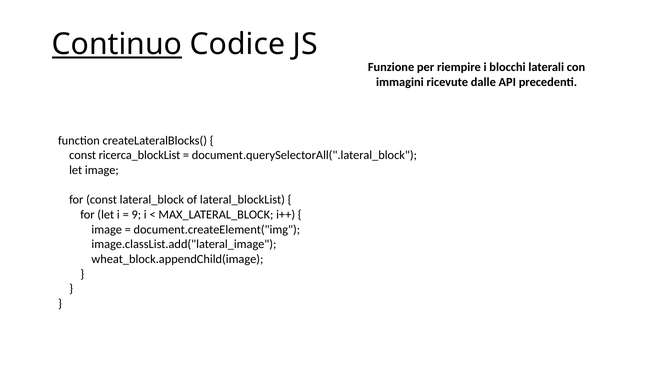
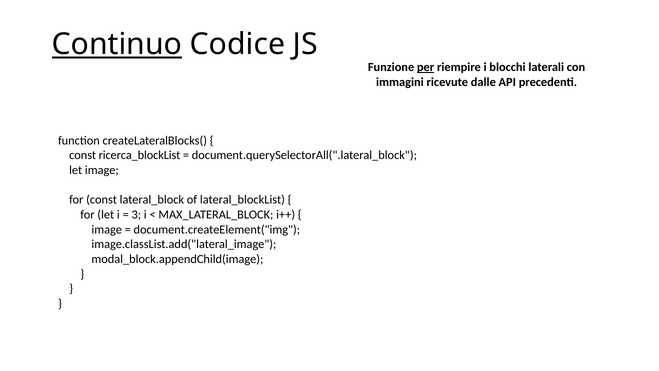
per underline: none -> present (426, 67)
9: 9 -> 3 (136, 214)
wheat_block.appendChild(image: wheat_block.appendChild(image -> modal_block.appendChild(image (177, 259)
